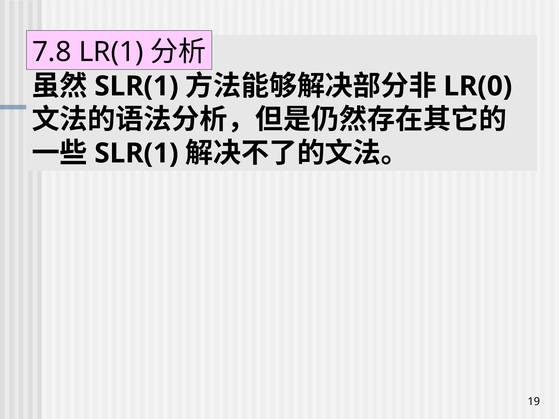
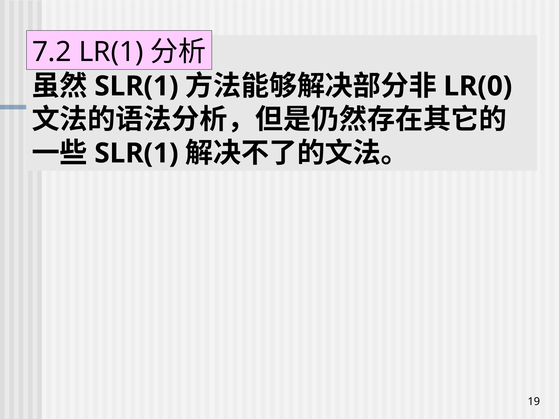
7.8: 7.8 -> 7.2 (52, 52)
